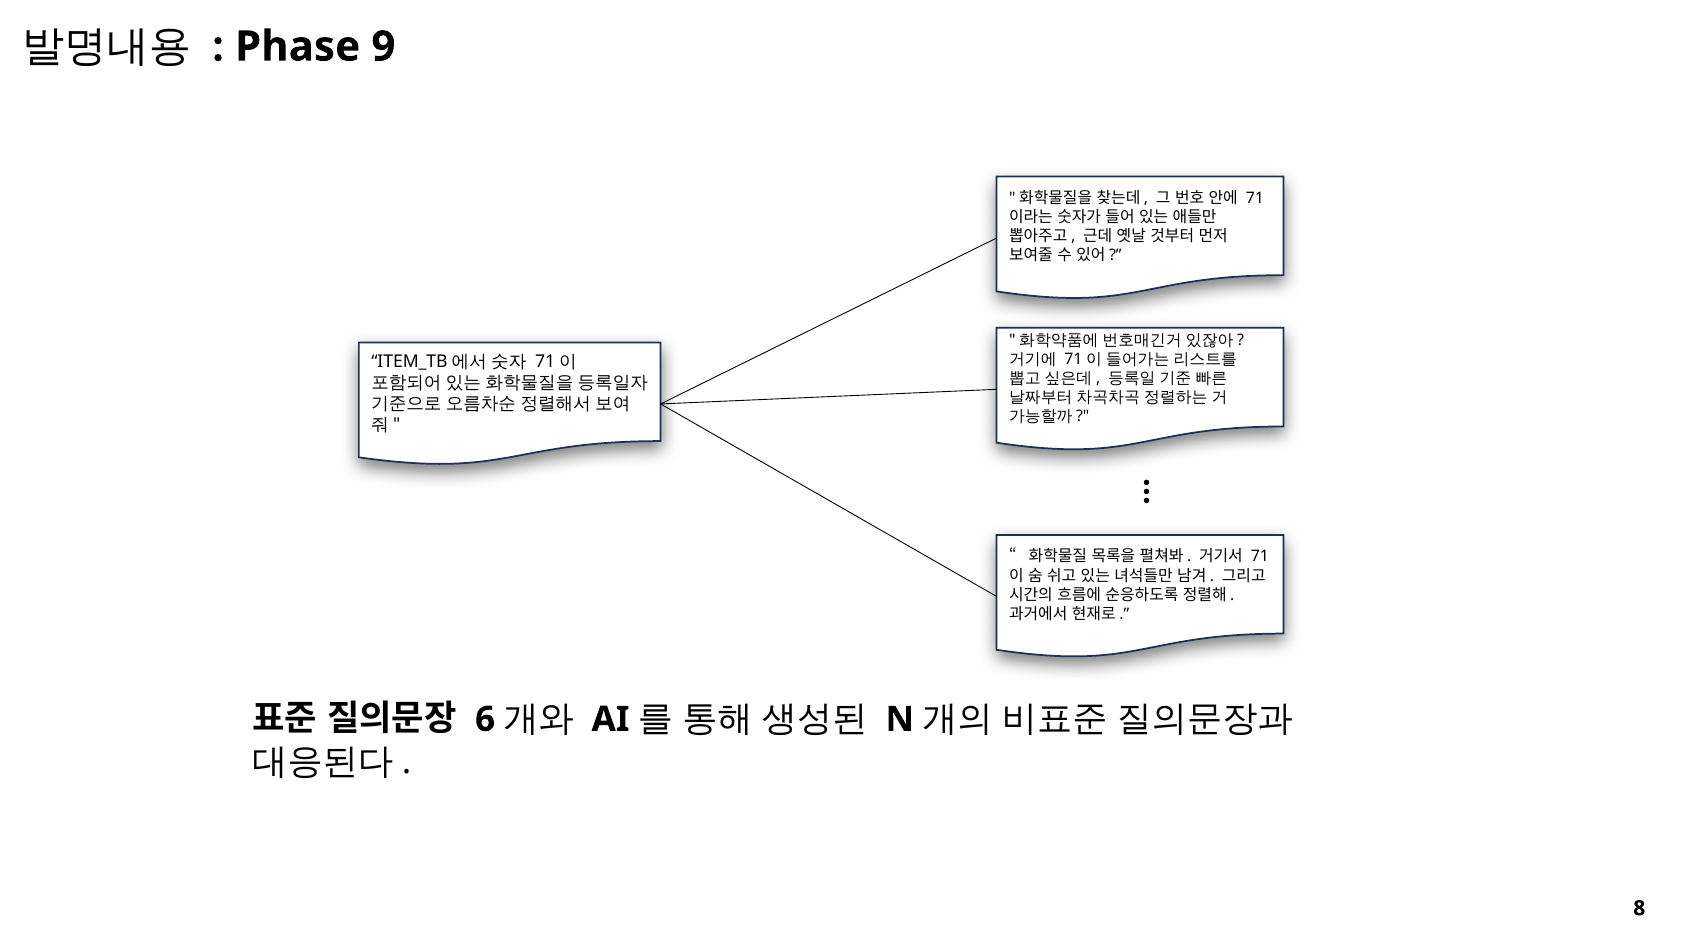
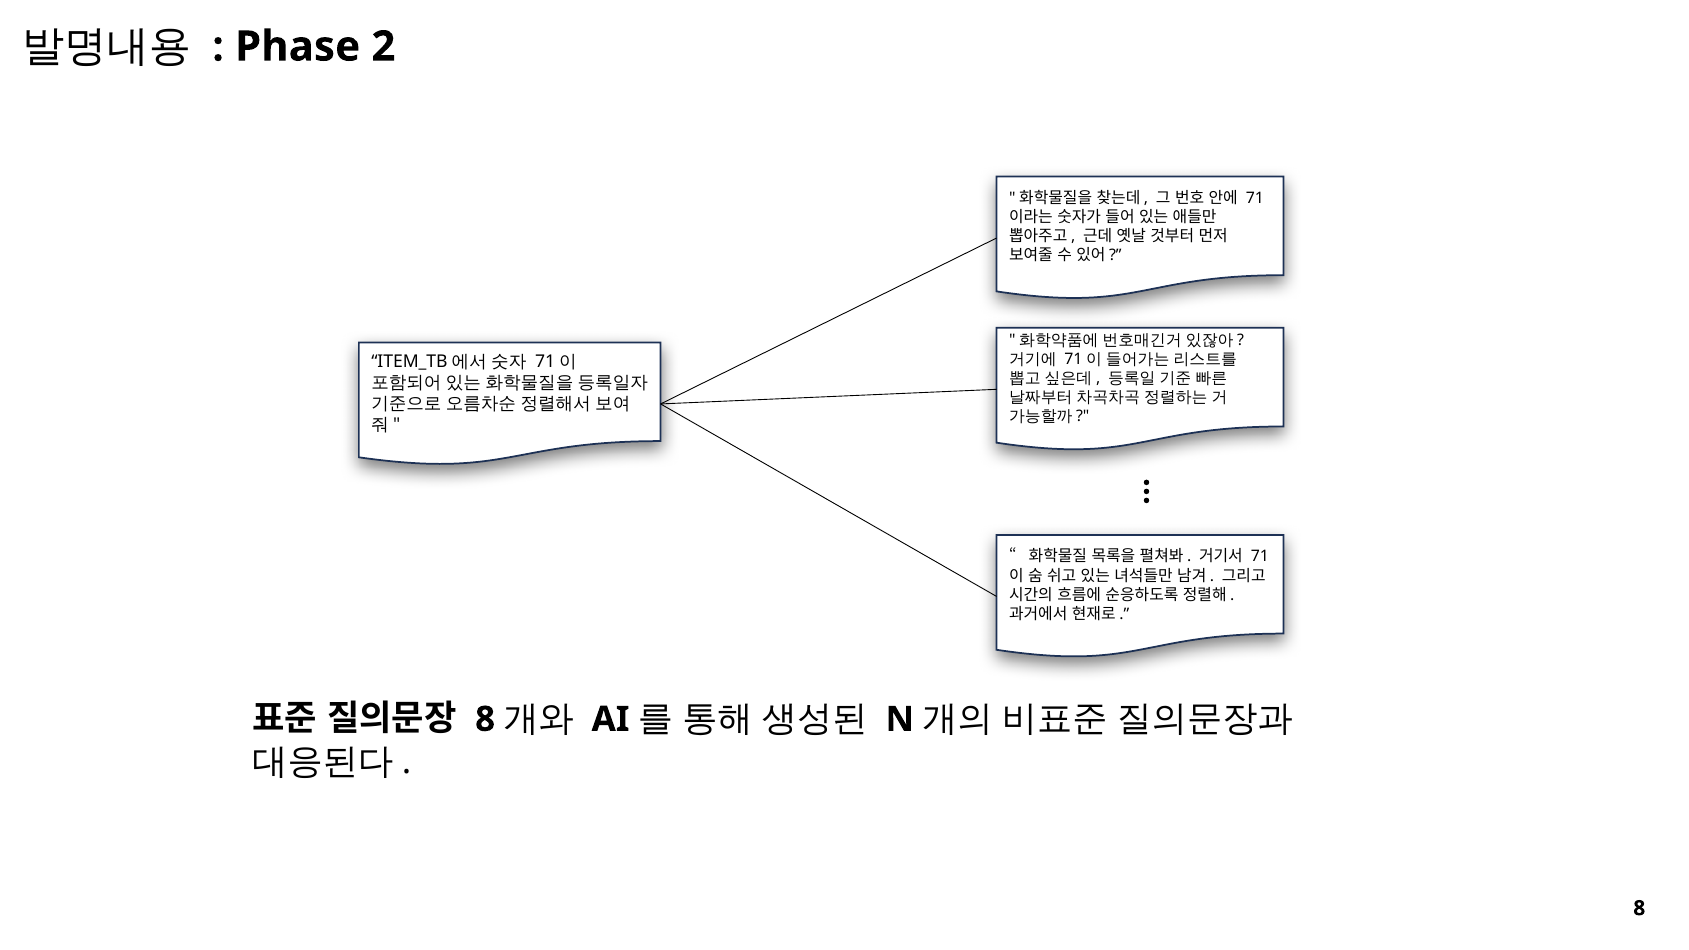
9: 9 -> 2 (383, 47)
6: 6 -> 8 (485, 719)
